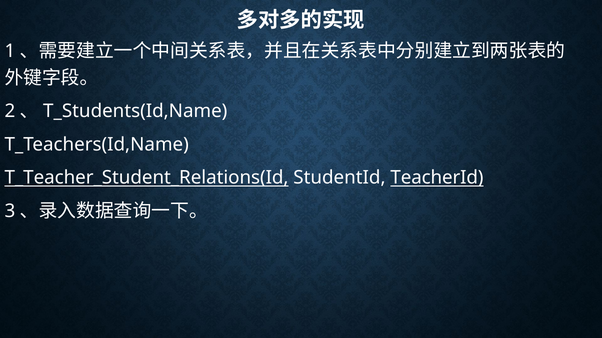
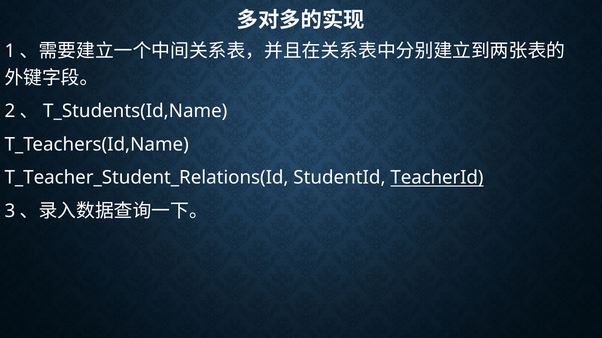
T_Teacher_Student_Relations(Id underline: present -> none (147, 178)
